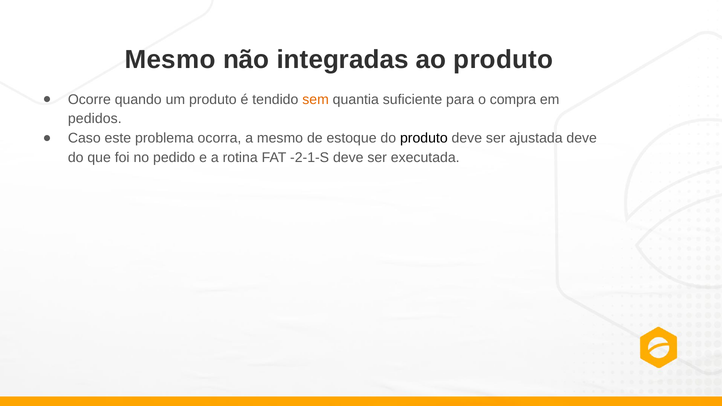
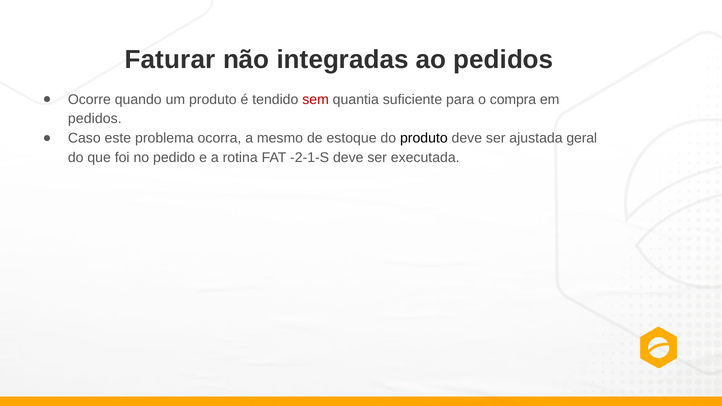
Mesmo: Mesmo -> Faturar (170, 60)
ao produto: produto -> pedidos (503, 60)
sem colour: orange -> red (316, 99)
ajustada deve: deve -> geral (582, 138)
